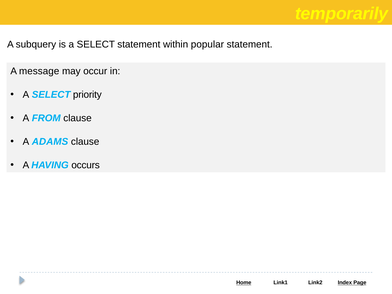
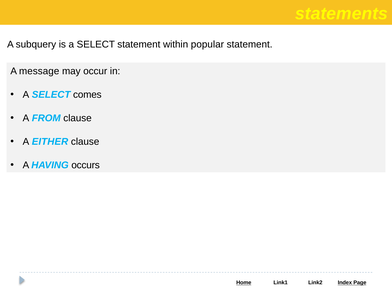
temporarily: temporarily -> statements (342, 14)
priority: priority -> comes (87, 95)
ADAMS: ADAMS -> EITHER (50, 142)
